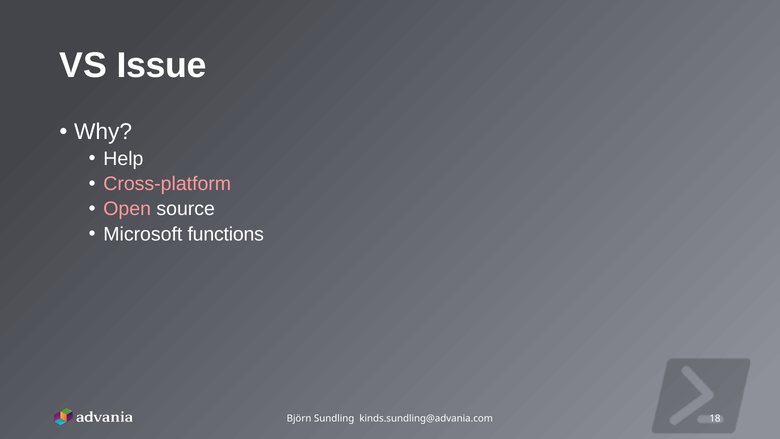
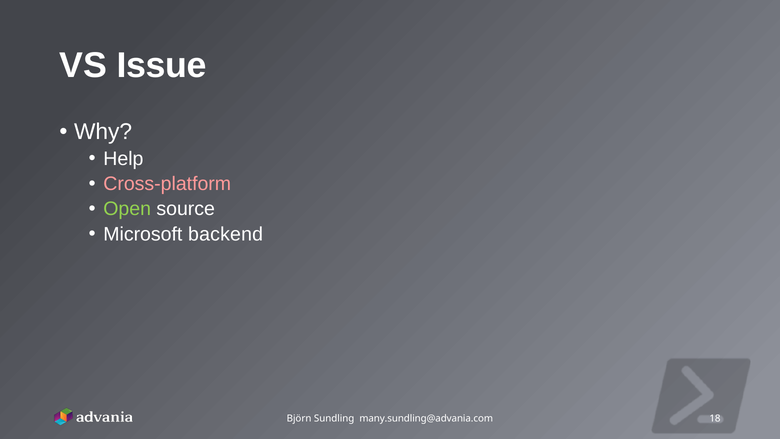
Open colour: pink -> light green (127, 209)
functions: functions -> backend (226, 234)
kinds.sundling@advania.com: kinds.sundling@advania.com -> many.sundling@advania.com (426, 418)
